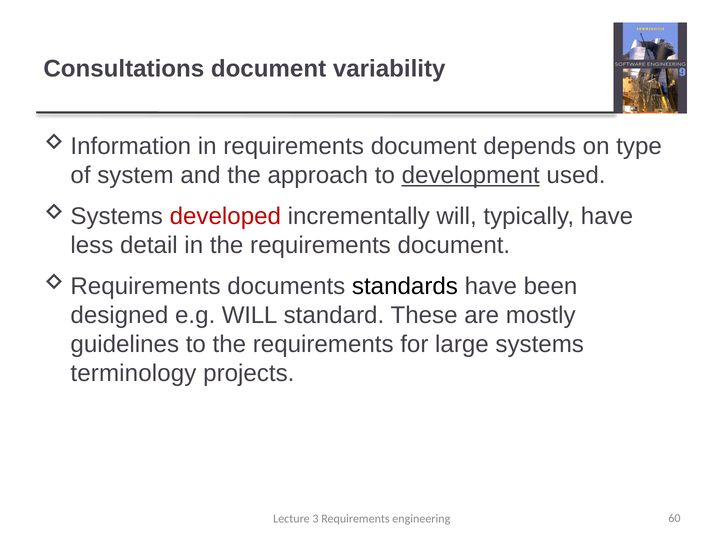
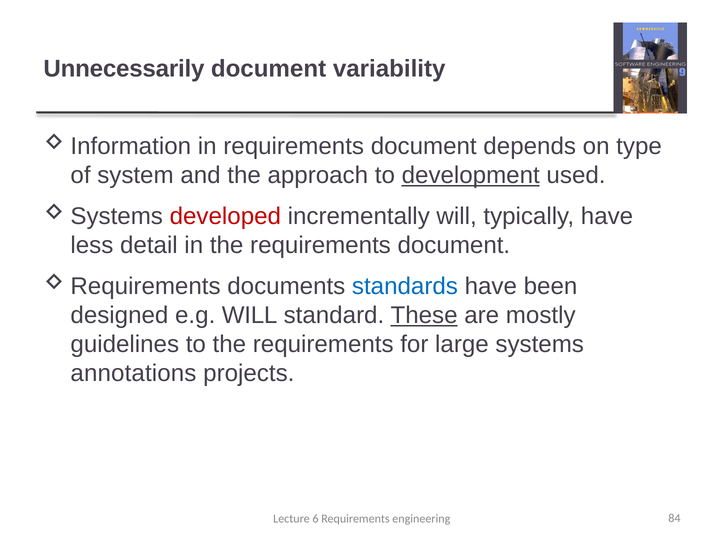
Consultations: Consultations -> Unnecessarily (124, 69)
standards colour: black -> blue (405, 286)
These underline: none -> present (424, 315)
terminology: terminology -> annotations (133, 373)
3: 3 -> 6 (316, 519)
60: 60 -> 84 (674, 518)
